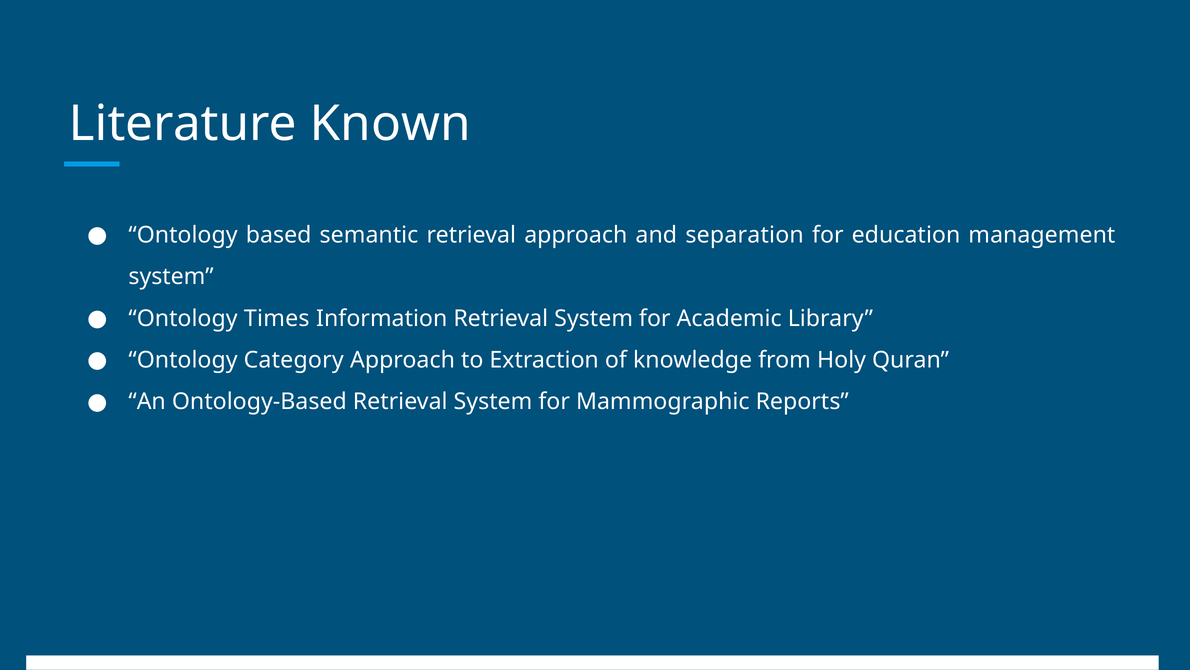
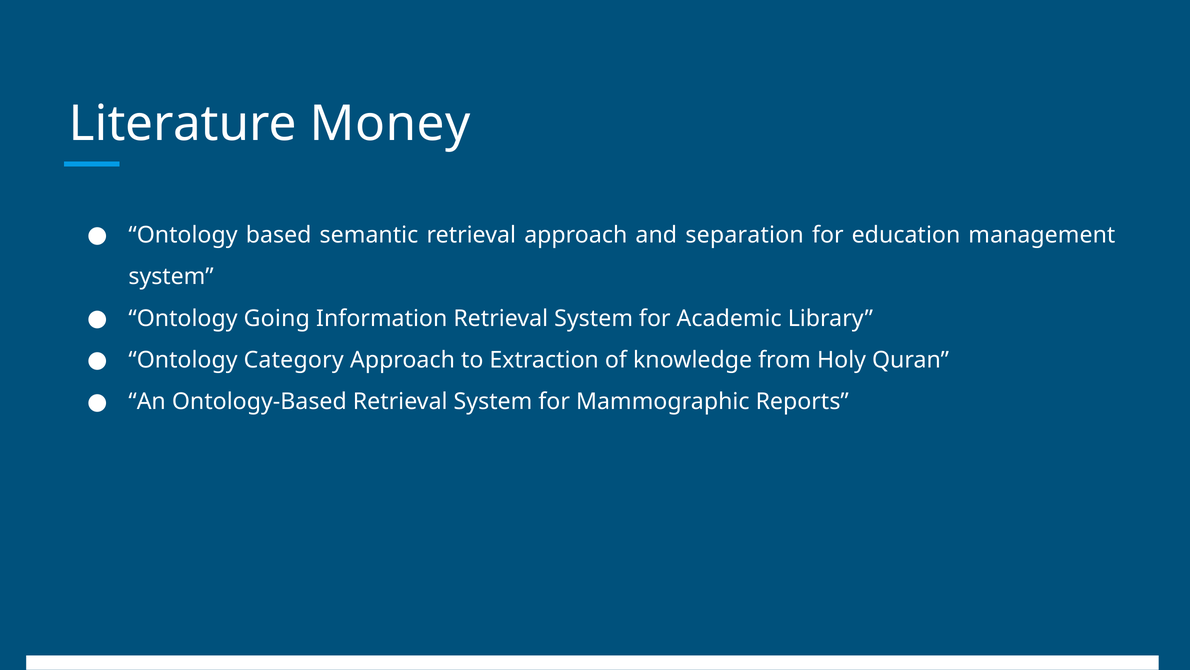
Known: Known -> Money (390, 124)
Times: Times -> Going (277, 318)
